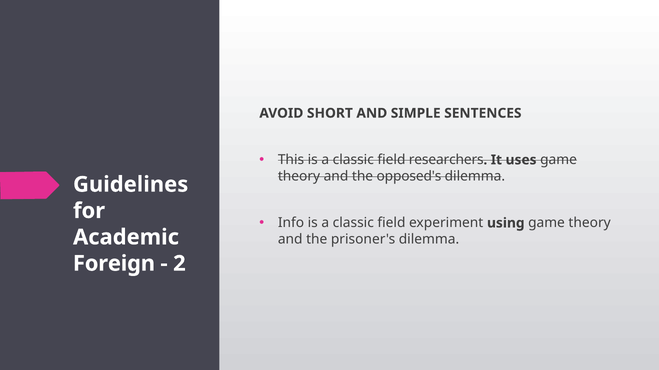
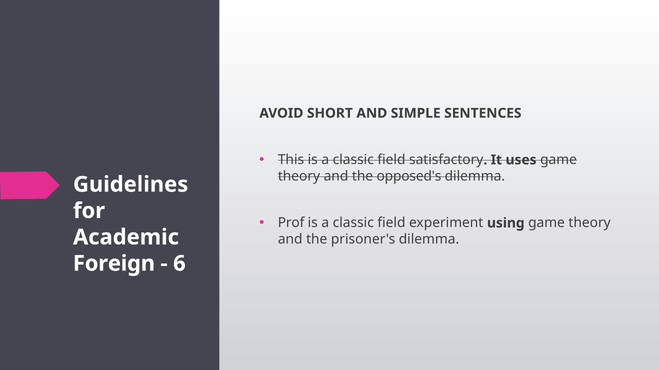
researchers: researchers -> satisfactory (446, 160)
Info: Info -> Prof (291, 223)
2: 2 -> 6 (179, 264)
